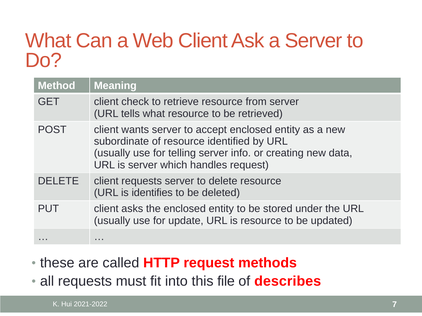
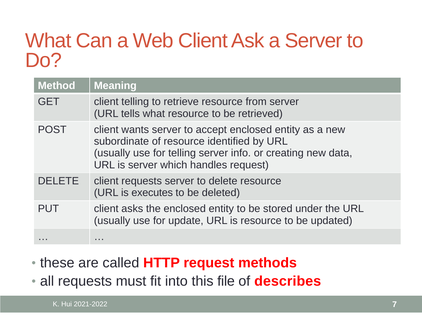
client check: check -> telling (135, 102)
identifies: identifies -> executes (152, 193)
